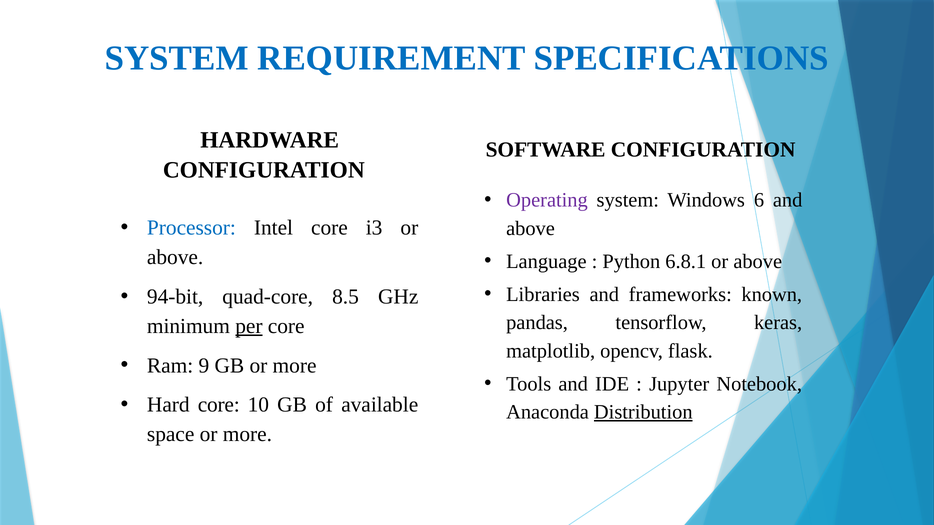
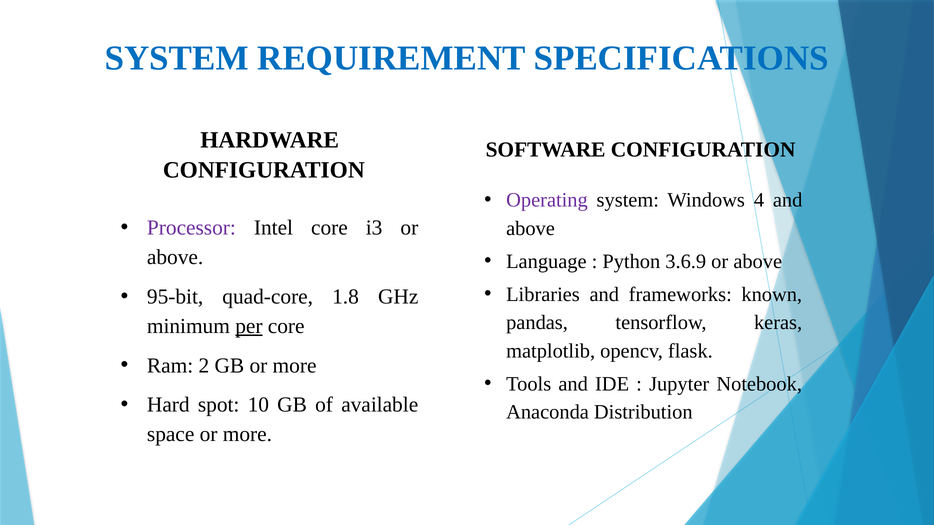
6: 6 -> 4 (759, 200)
Processor colour: blue -> purple (191, 228)
6.8.1: 6.8.1 -> 3.6.9 (686, 262)
94-bit: 94-bit -> 95-bit (175, 297)
8.5: 8.5 -> 1.8 (346, 297)
9: 9 -> 2 (204, 366)
Hard core: core -> spot (219, 405)
Distribution underline: present -> none (643, 412)
